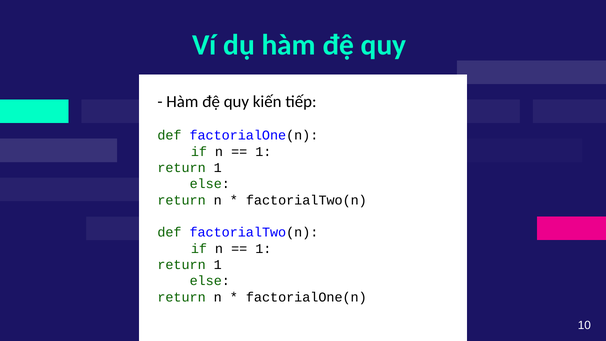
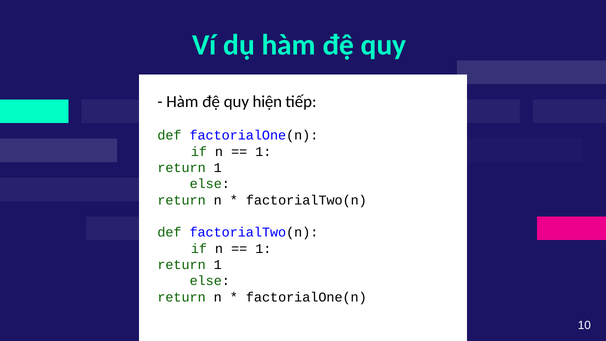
kiến: kiến -> hiện (267, 101)
